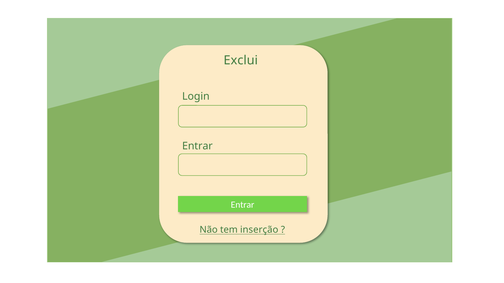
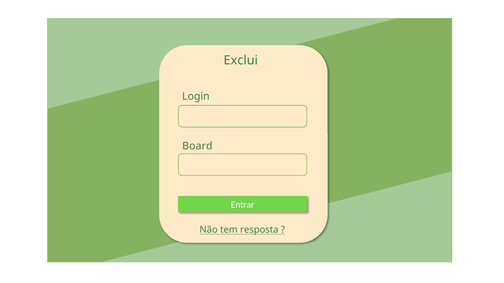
Entrar: Entrar -> Board (197, 146)
inserção: inserção -> resposta (259, 230)
